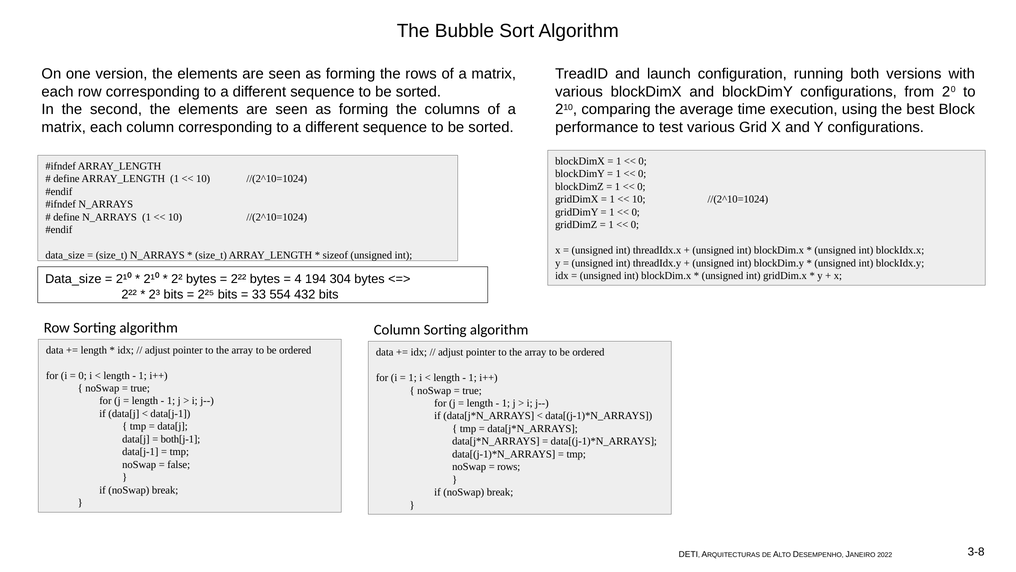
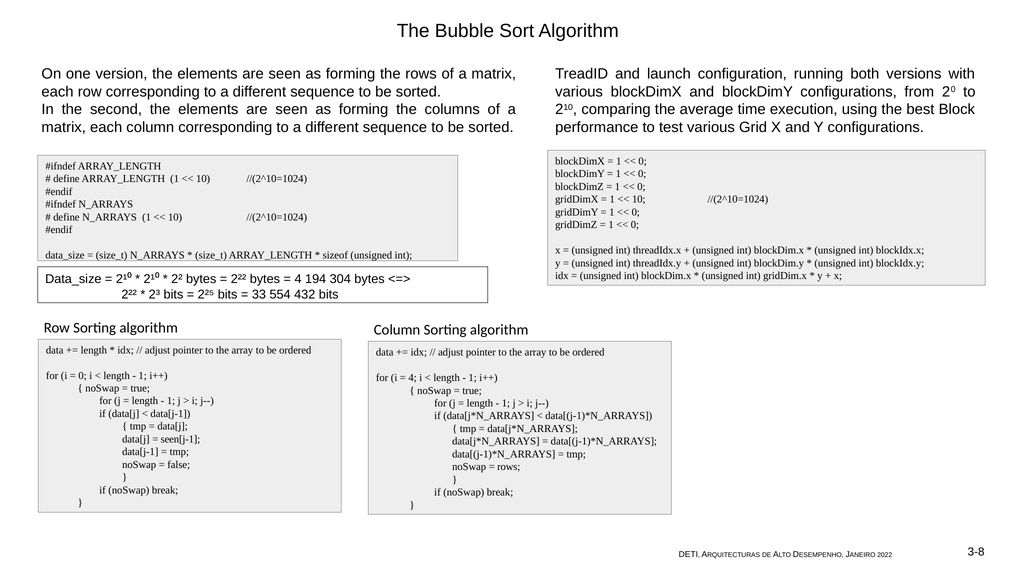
1: 1 -> 4 (413, 377)
both[j-1: both[j-1 -> seen[j-1 (180, 439)
